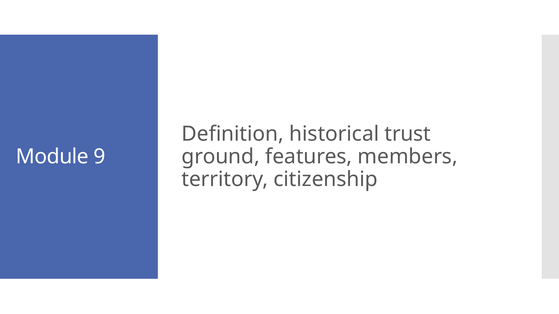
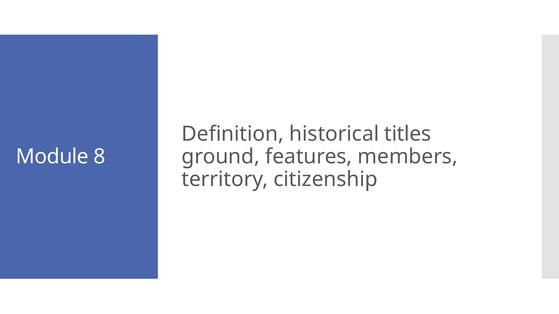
trust: trust -> titles (408, 134)
9: 9 -> 8 (100, 157)
